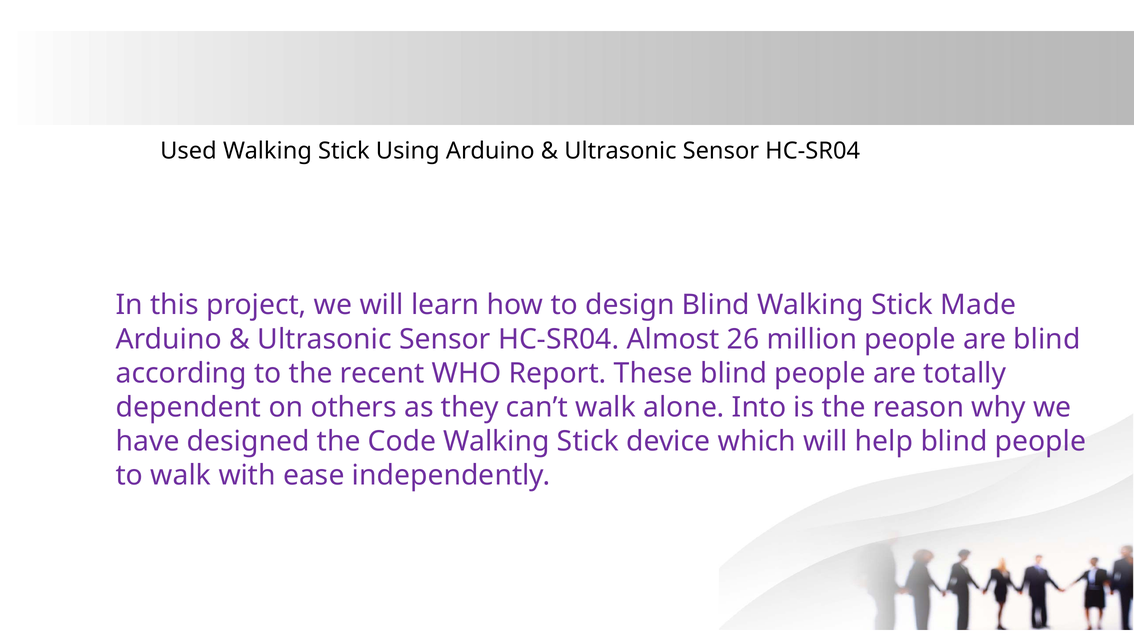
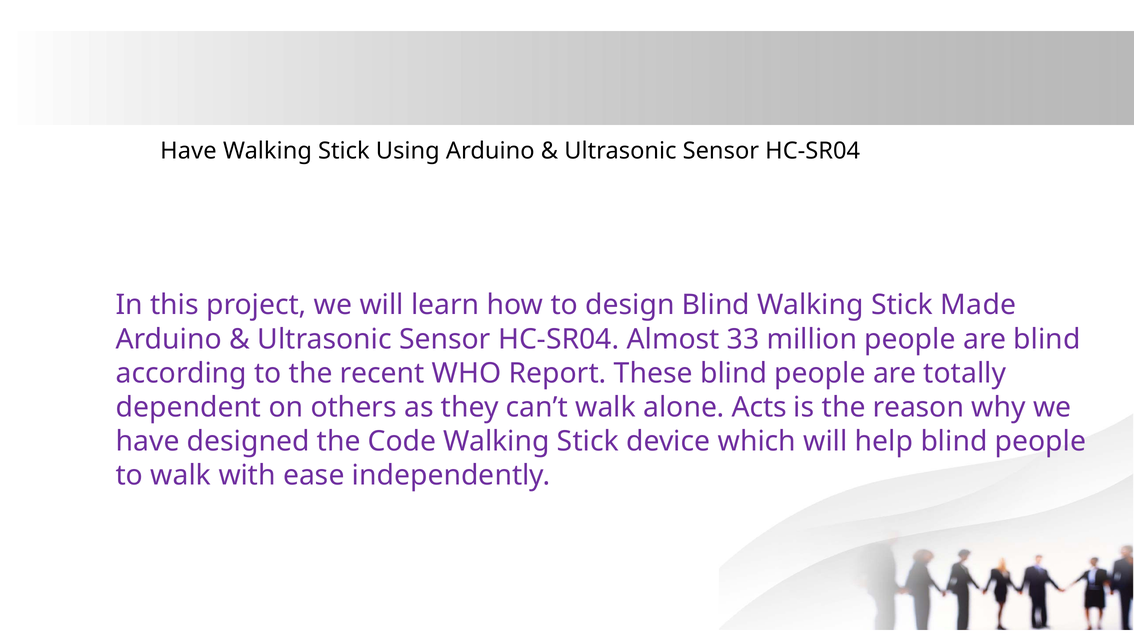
Used: Used -> Have (188, 151)
26: 26 -> 33 (743, 339)
Into: Into -> Acts (759, 407)
